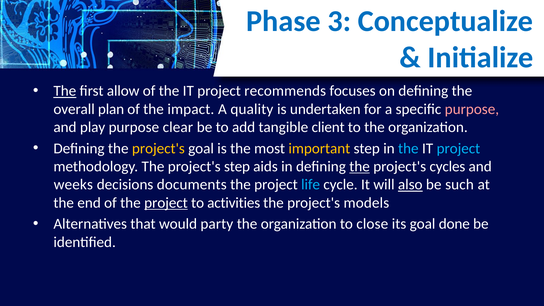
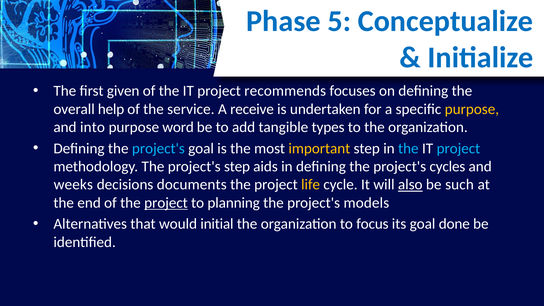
3: 3 -> 5 (339, 21)
The underline: present -> none (65, 91)
allow: allow -> given (123, 91)
plan: plan -> help (111, 109)
impact: impact -> service (191, 109)
quality: quality -> receive (252, 109)
purpose colour: pink -> yellow (472, 109)
play: play -> into (92, 127)
clear: clear -> word (178, 127)
client: client -> types (328, 127)
project's colour: yellow -> light blue (158, 148)
the underline: present -> none (360, 167)
life colour: light blue -> yellow (311, 185)
activities: activities -> planning (234, 203)
party: party -> initial (217, 224)
close: close -> focus (372, 224)
